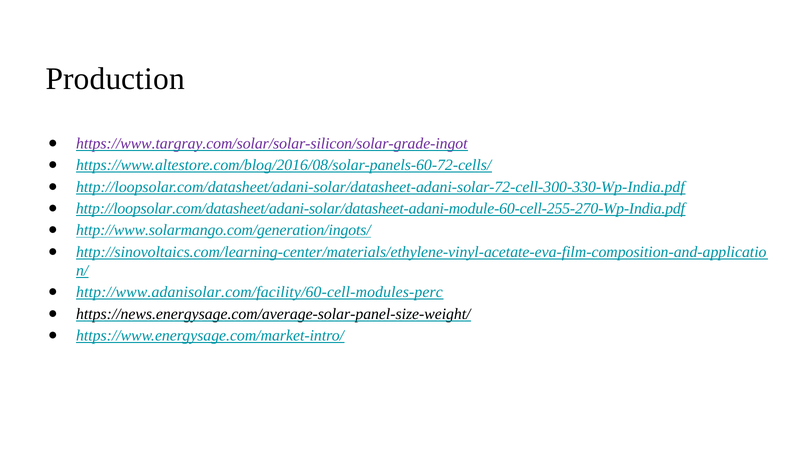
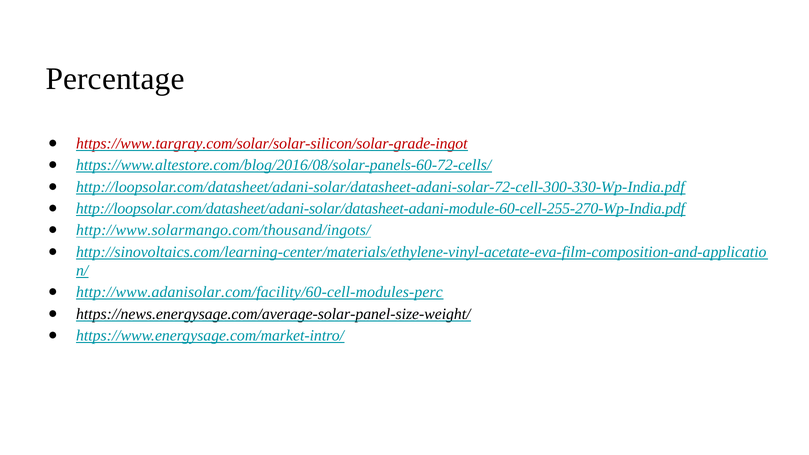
Production: Production -> Percentage (115, 79)
https://www.targray.com/solar/solar-silicon/solar-grade-ingot colour: purple -> red (272, 144)
http://www.solarmango.com/generation/ingots/: http://www.solarmango.com/generation/ingots/ -> http://www.solarmango.com/thousand/ingots/ (223, 230)
